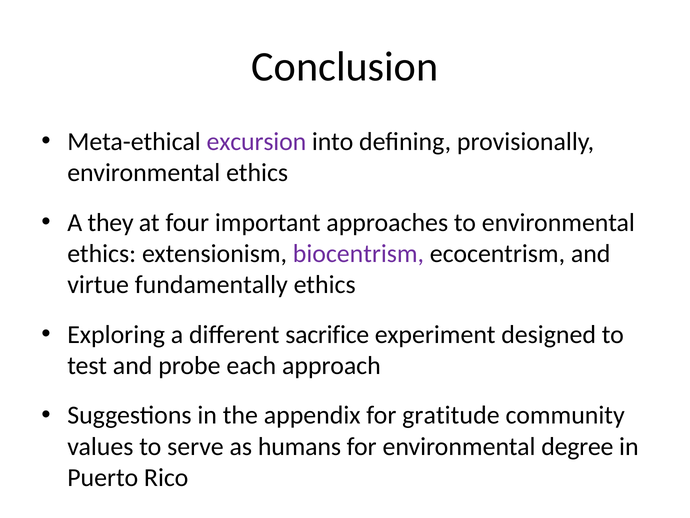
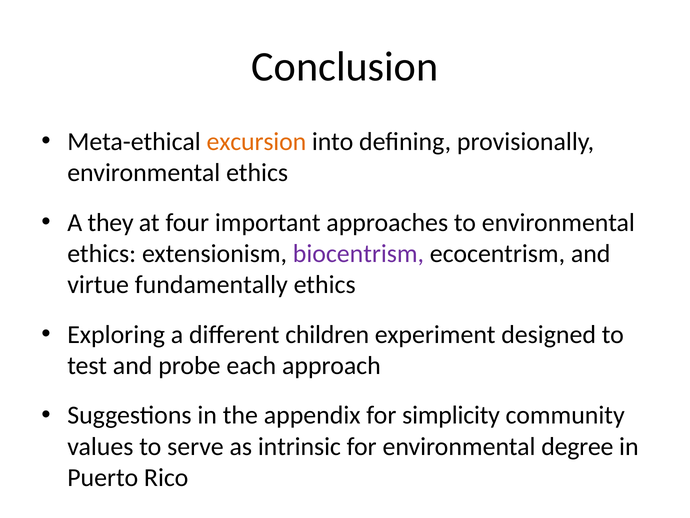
excursion colour: purple -> orange (256, 142)
sacrifice: sacrifice -> children (327, 334)
gratitude: gratitude -> simplicity (451, 415)
humans: humans -> intrinsic (299, 446)
